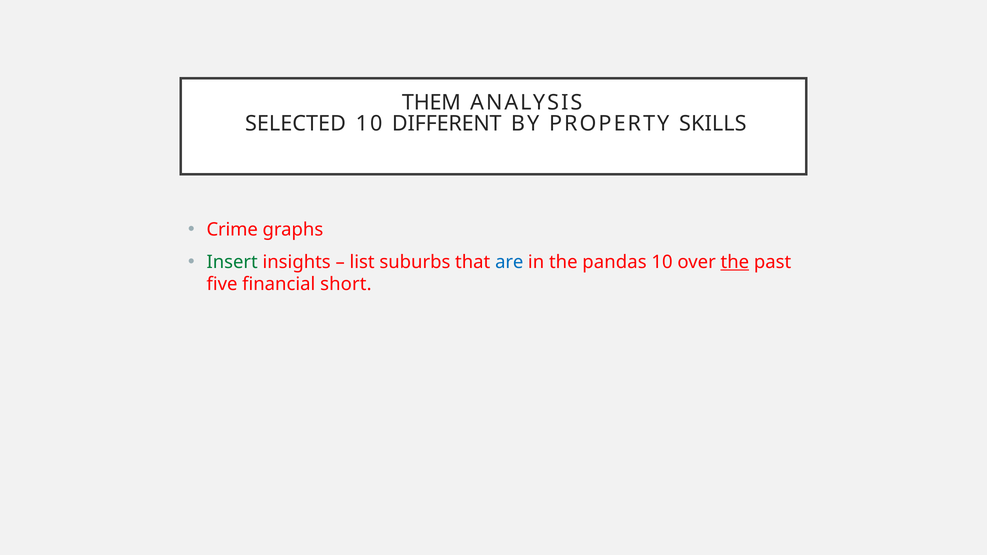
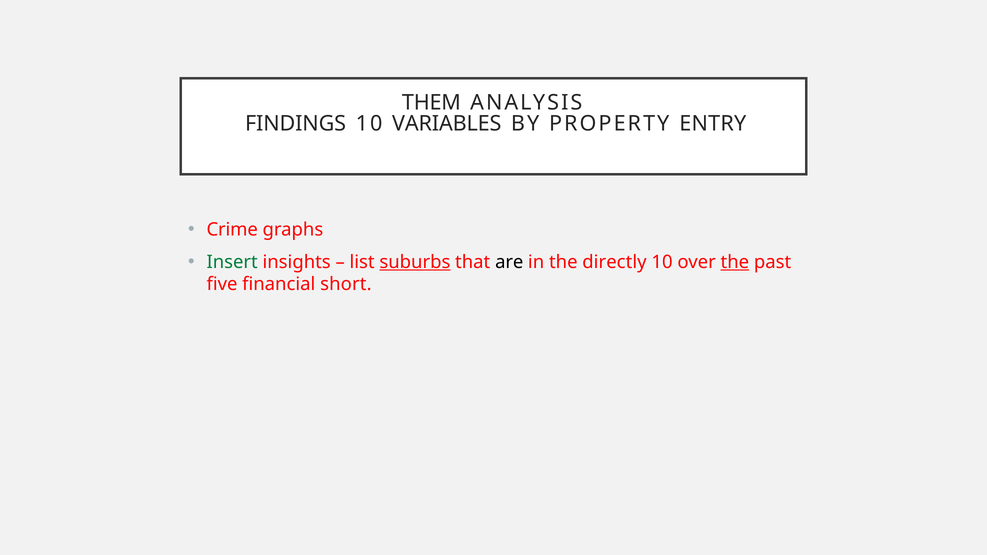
SELECTED: SELECTED -> FINDINGS (296, 124)
DIFFERENT: DIFFERENT -> VARIABLES (447, 124)
SKILLS: SKILLS -> ENTRY (713, 124)
suburbs underline: none -> present (415, 262)
are colour: blue -> black (509, 262)
pandas: pandas -> directly (614, 262)
